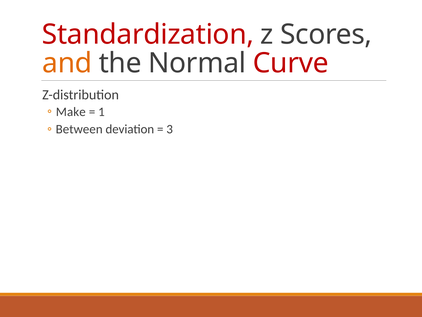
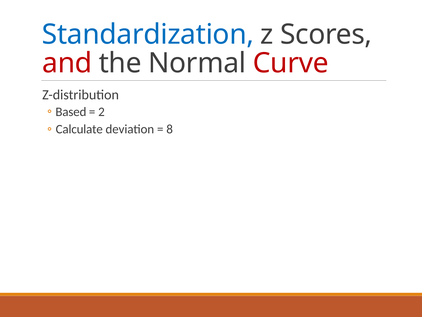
Standardization colour: red -> blue (148, 34)
and colour: orange -> red (67, 63)
Make: Make -> Based (71, 112)
1: 1 -> 2 (101, 112)
Between: Between -> Calculate (79, 129)
3: 3 -> 8 (170, 129)
